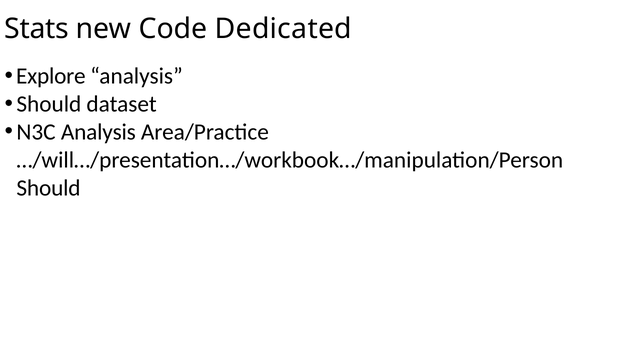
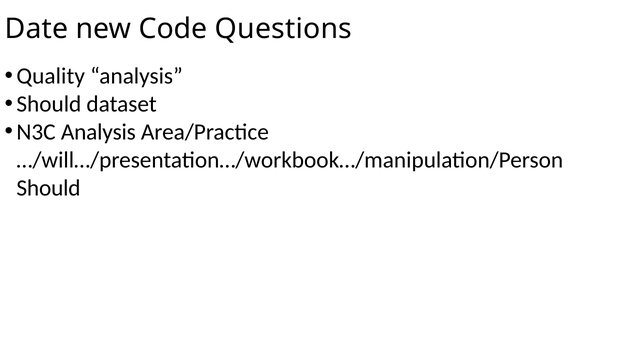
Stats: Stats -> Date (36, 29)
Dedicated: Dedicated -> Questions (283, 29)
Explore: Explore -> Quality (51, 76)
